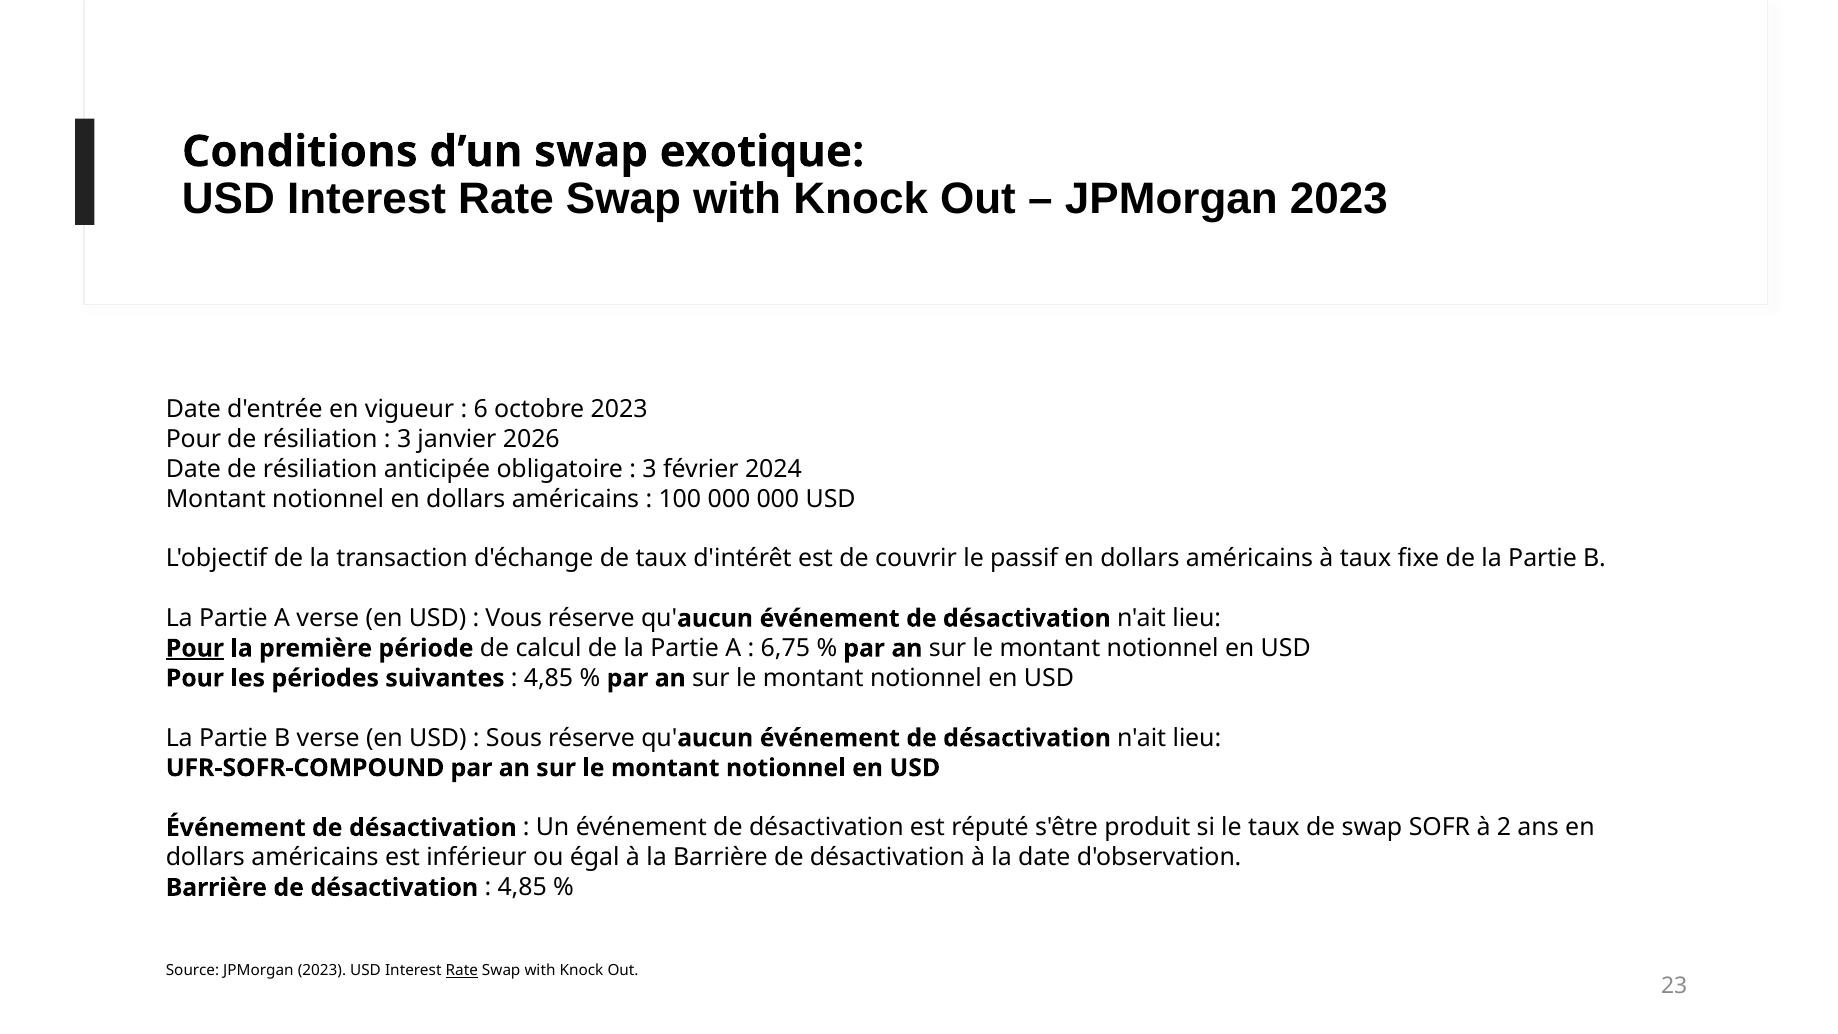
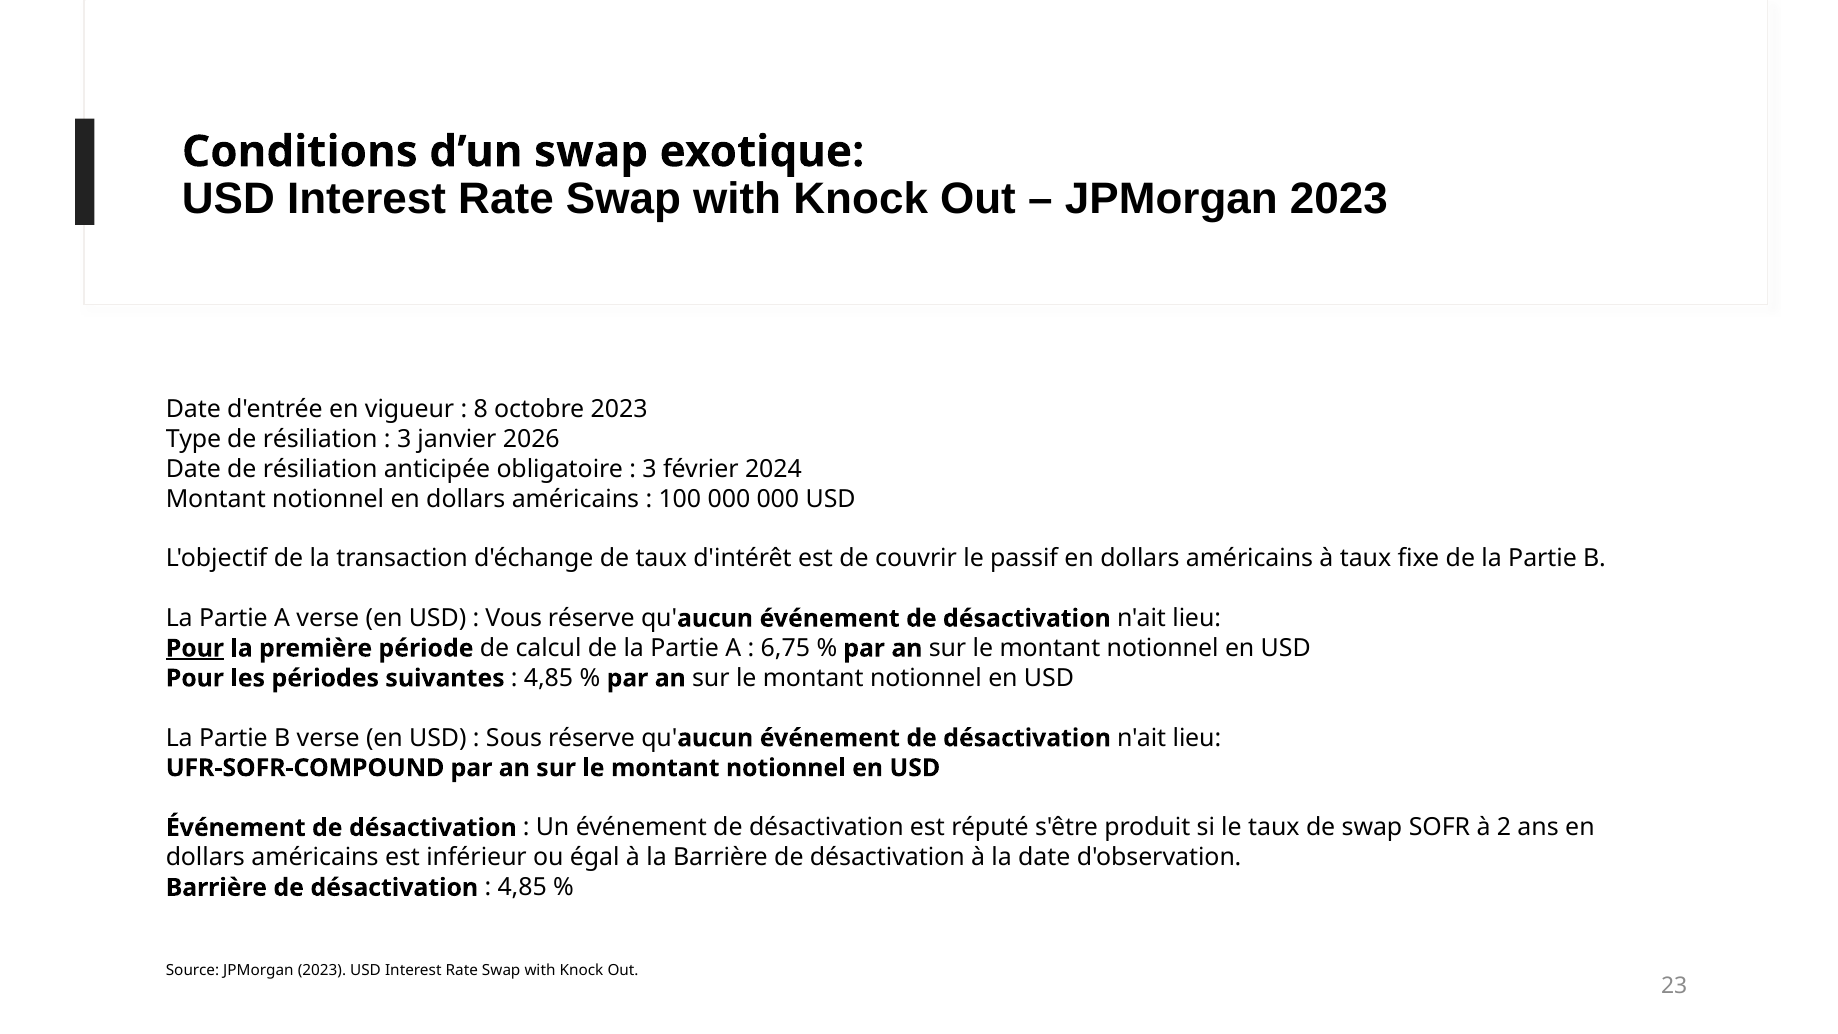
6: 6 -> 8 (481, 409)
Pour: Pour -> Type (193, 439)
Rate underline: present -> none (462, 970)
